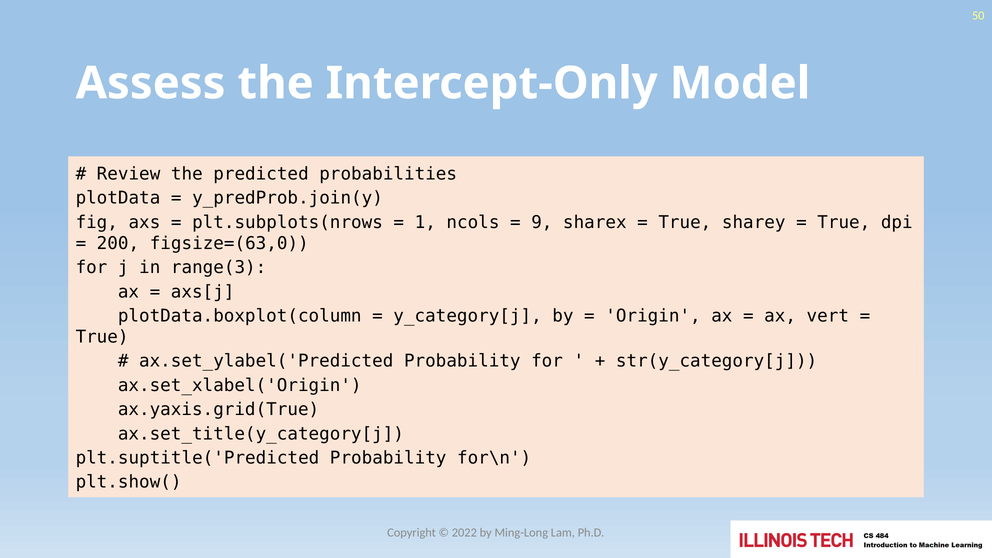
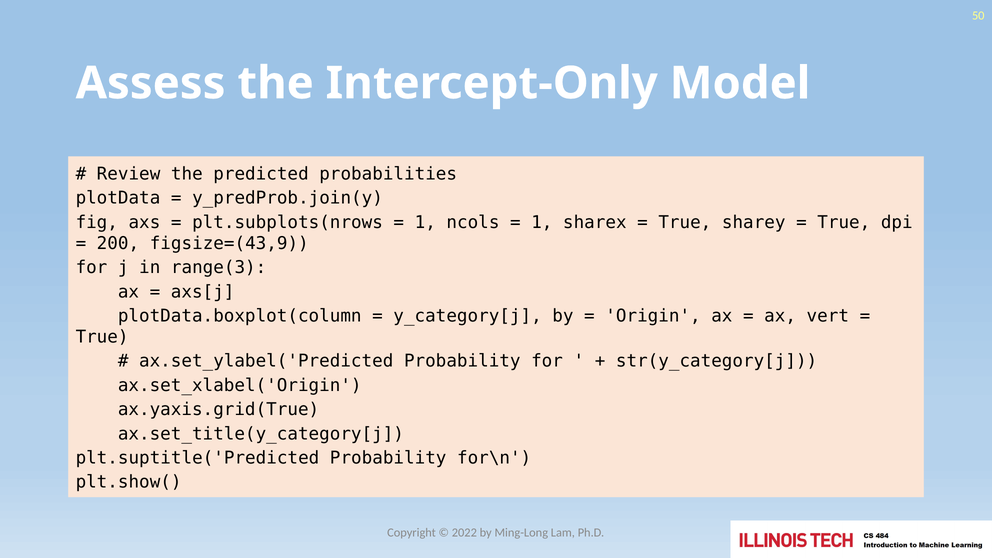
9: 9 -> 1 (542, 222)
figsize=(63,0: figsize=(63,0 -> figsize=(43,9 (229, 243)
